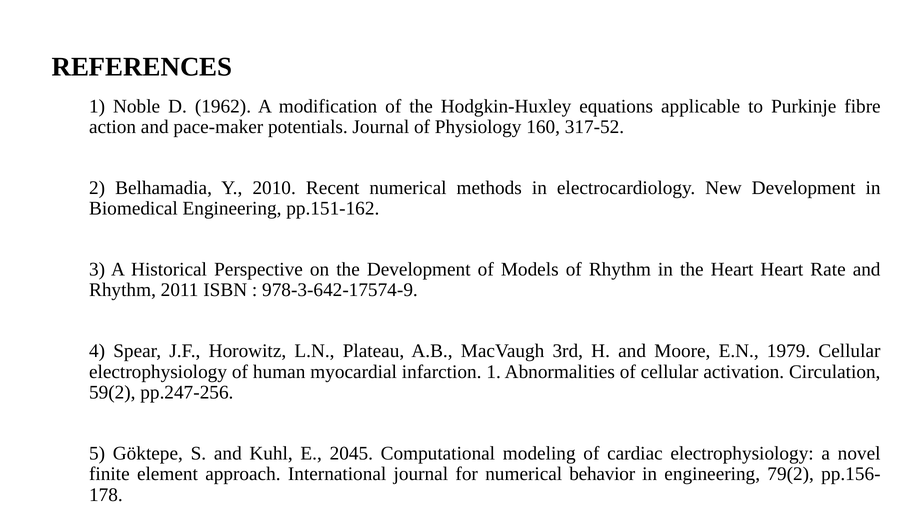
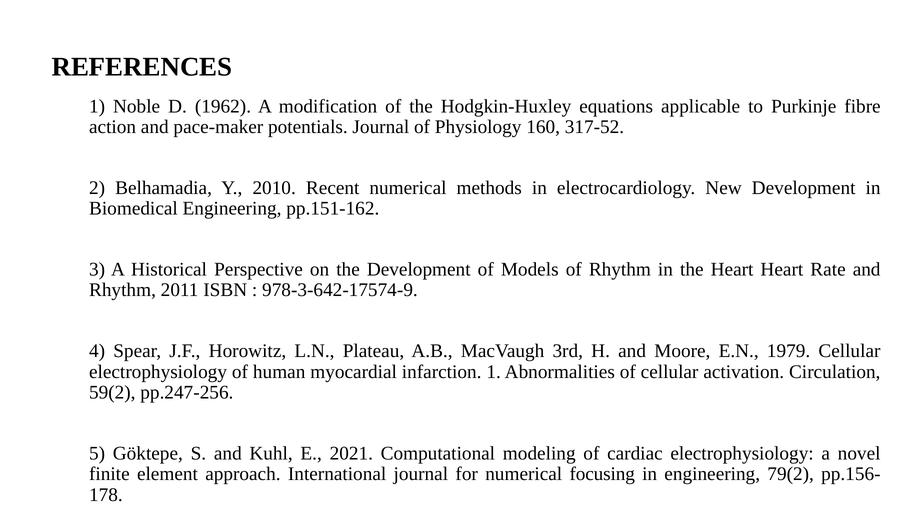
2045: 2045 -> 2021 (351, 453)
behavior: behavior -> focusing (602, 474)
